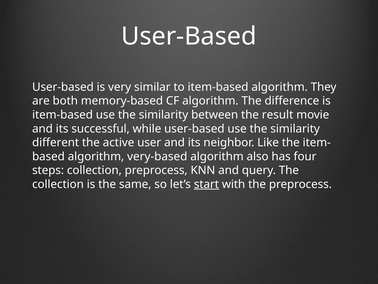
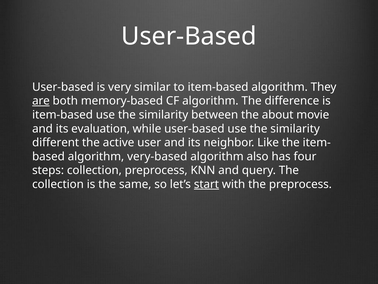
are underline: none -> present (41, 101)
result: result -> about (278, 115)
successful: successful -> evaluation (101, 128)
